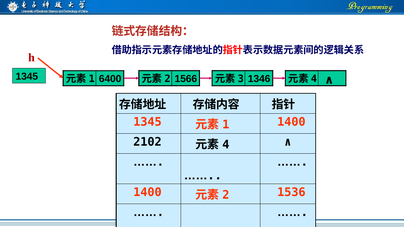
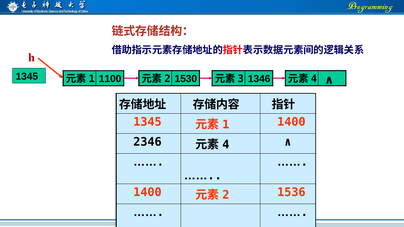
1566: 1566 -> 1530 (186, 79)
6400: 6400 -> 1100 (110, 79)
2102: 2102 -> 2346 (147, 142)
